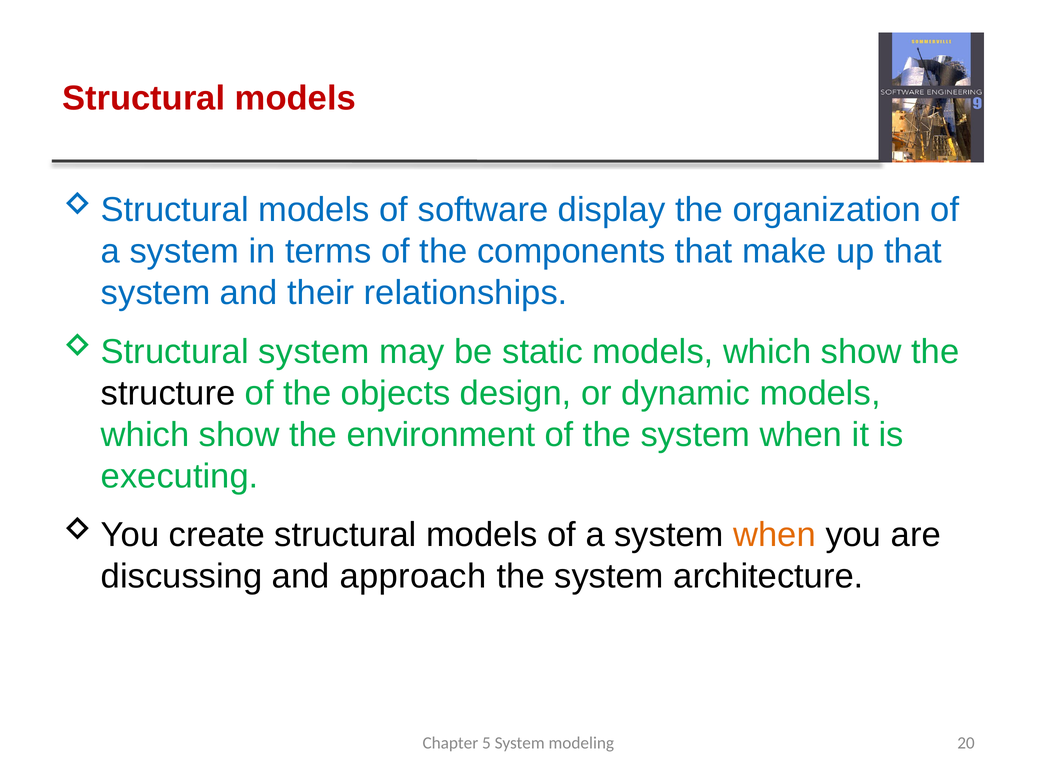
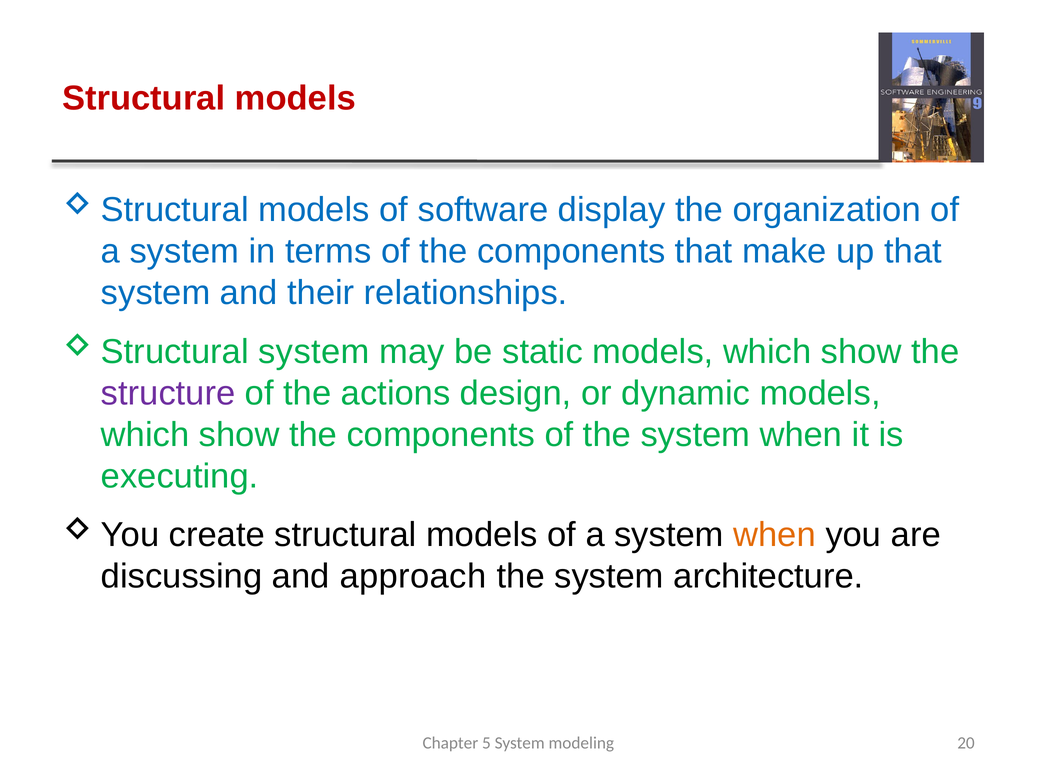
structure colour: black -> purple (168, 393)
objects: objects -> actions (396, 393)
show the environment: environment -> components (441, 434)
